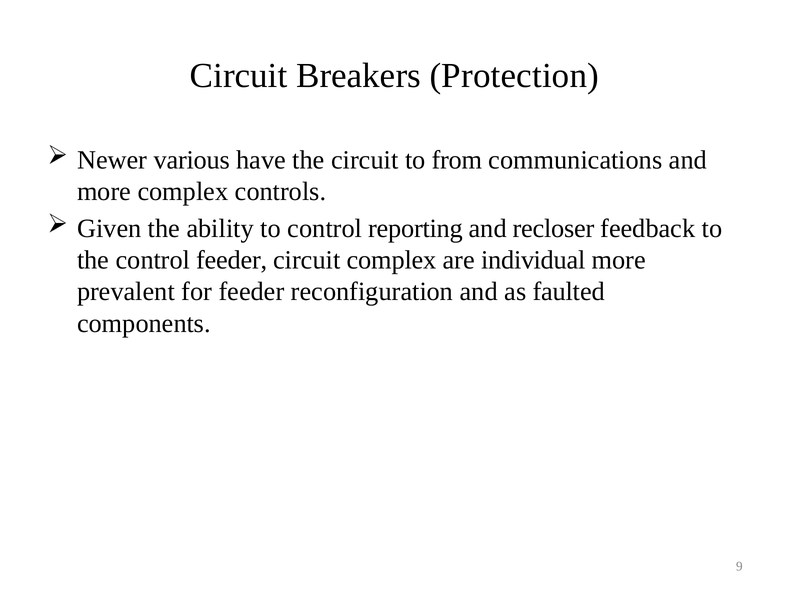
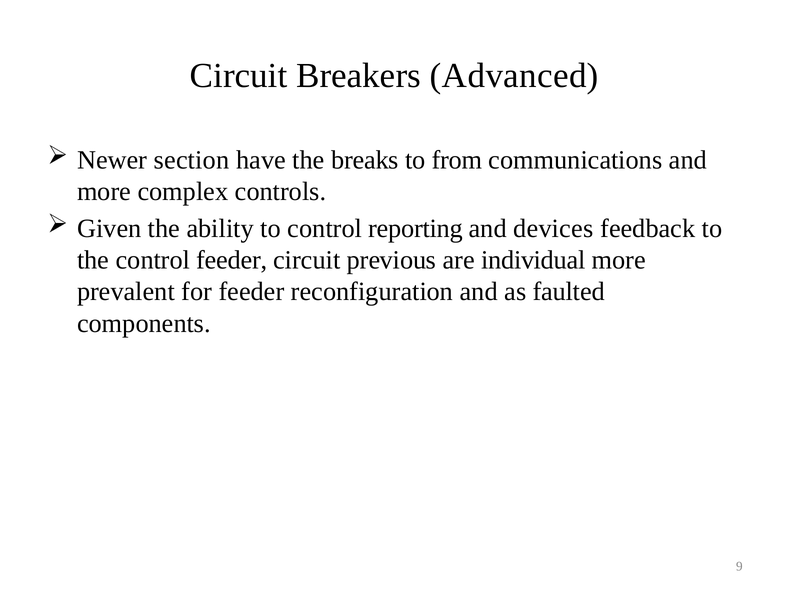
Protection: Protection -> Advanced (514, 76)
various: various -> section (192, 160)
the circuit: circuit -> breaks (365, 160)
recloser: recloser -> devices (553, 228)
circuit complex: complex -> previous (392, 260)
